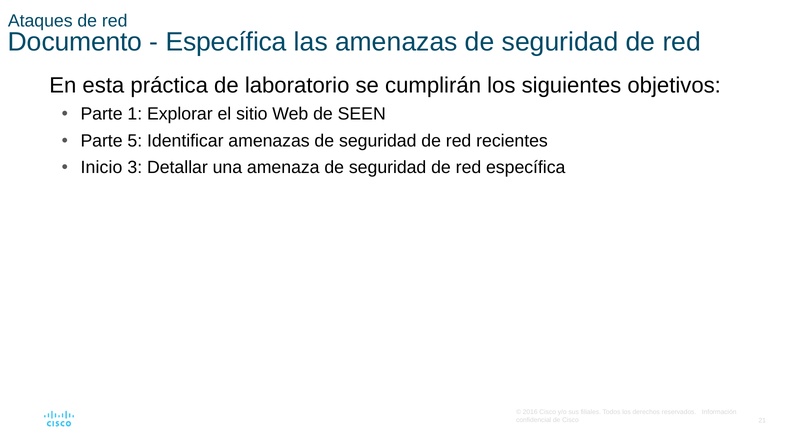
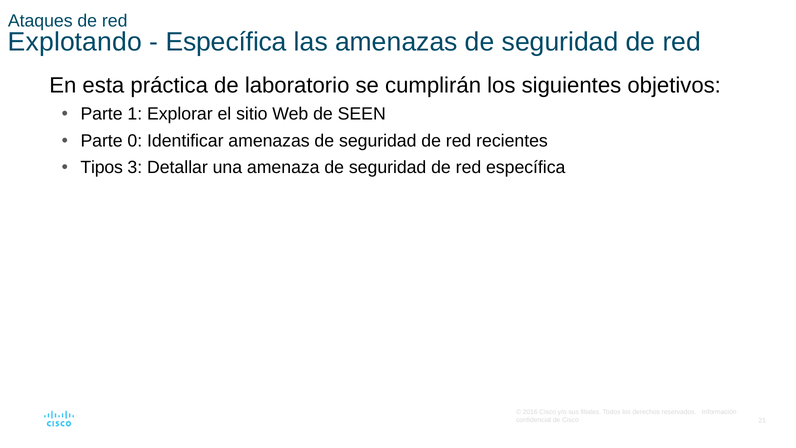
Documento: Documento -> Explotando (75, 42)
5: 5 -> 0 (135, 141)
Inicio: Inicio -> Tipos (102, 168)
